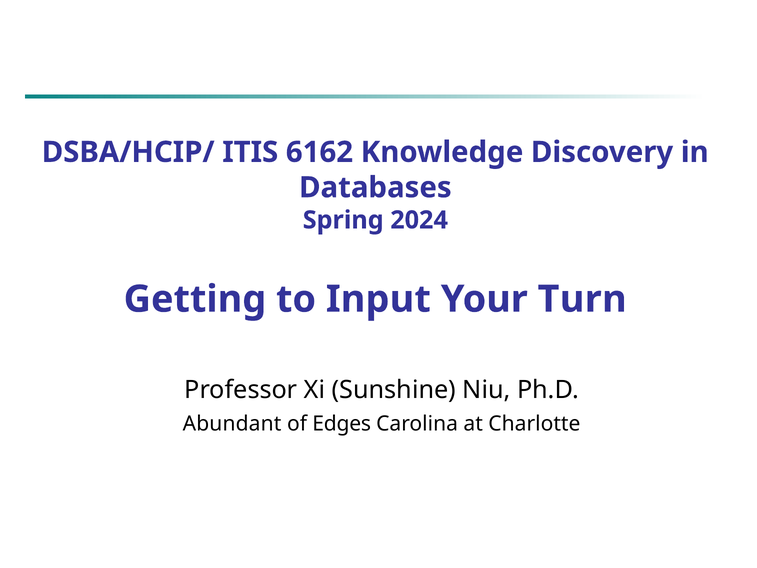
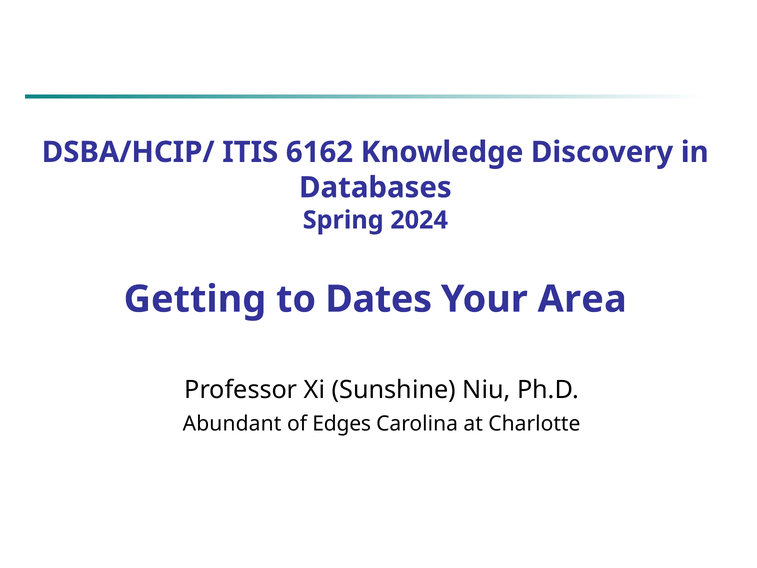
Input: Input -> Dates (379, 299)
Turn: Turn -> Area (582, 299)
